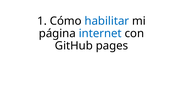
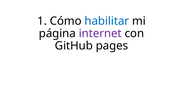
internet colour: blue -> purple (100, 33)
